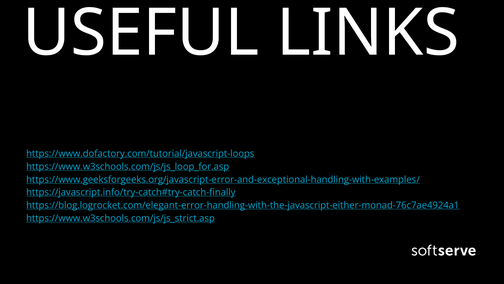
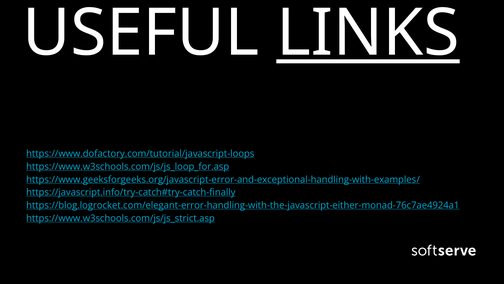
LINKS underline: none -> present (368, 33)
